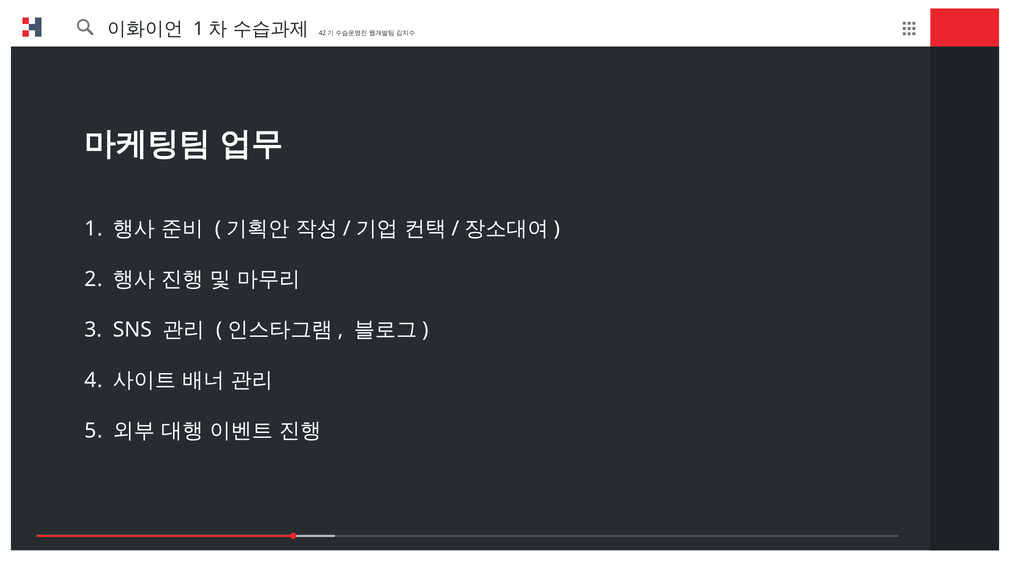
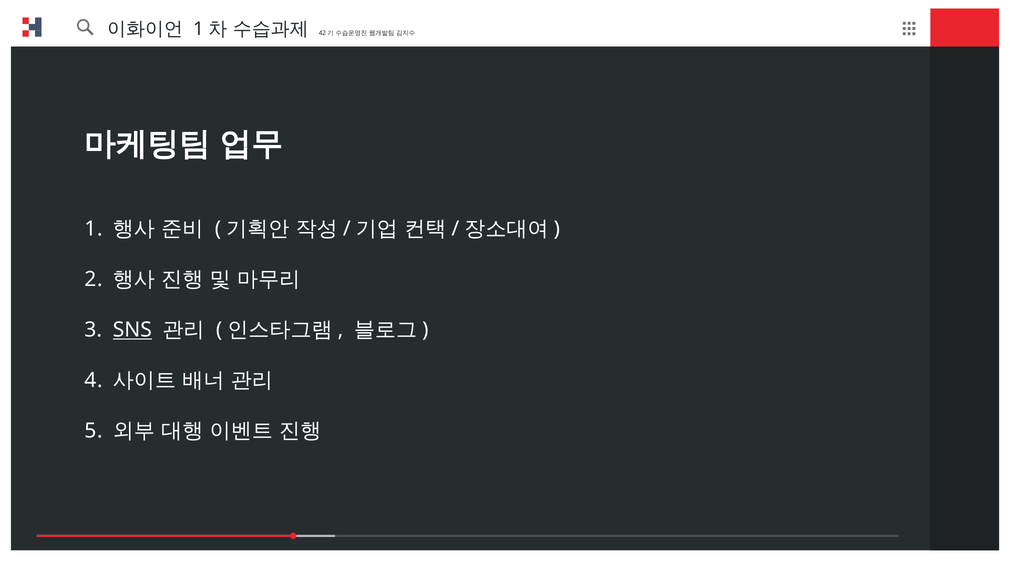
SNS underline: none -> present (132, 330)
